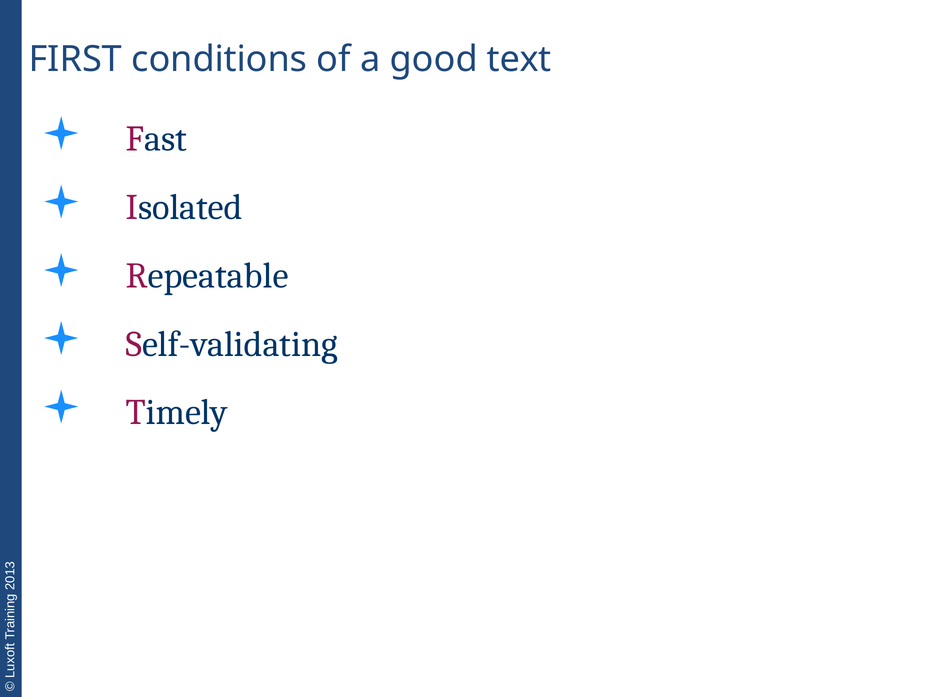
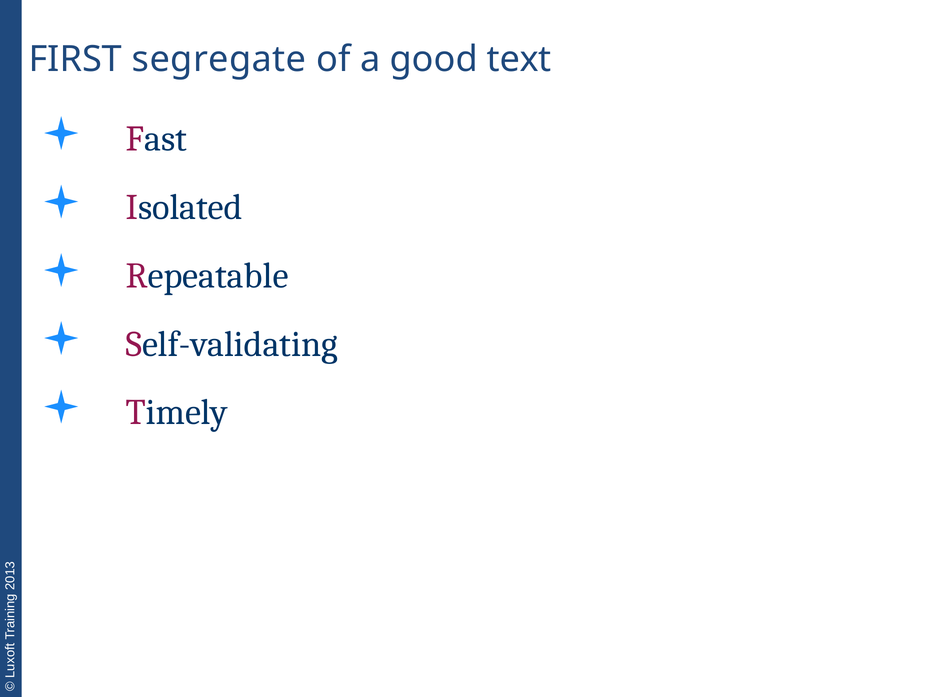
conditions: conditions -> segregate (219, 59)
